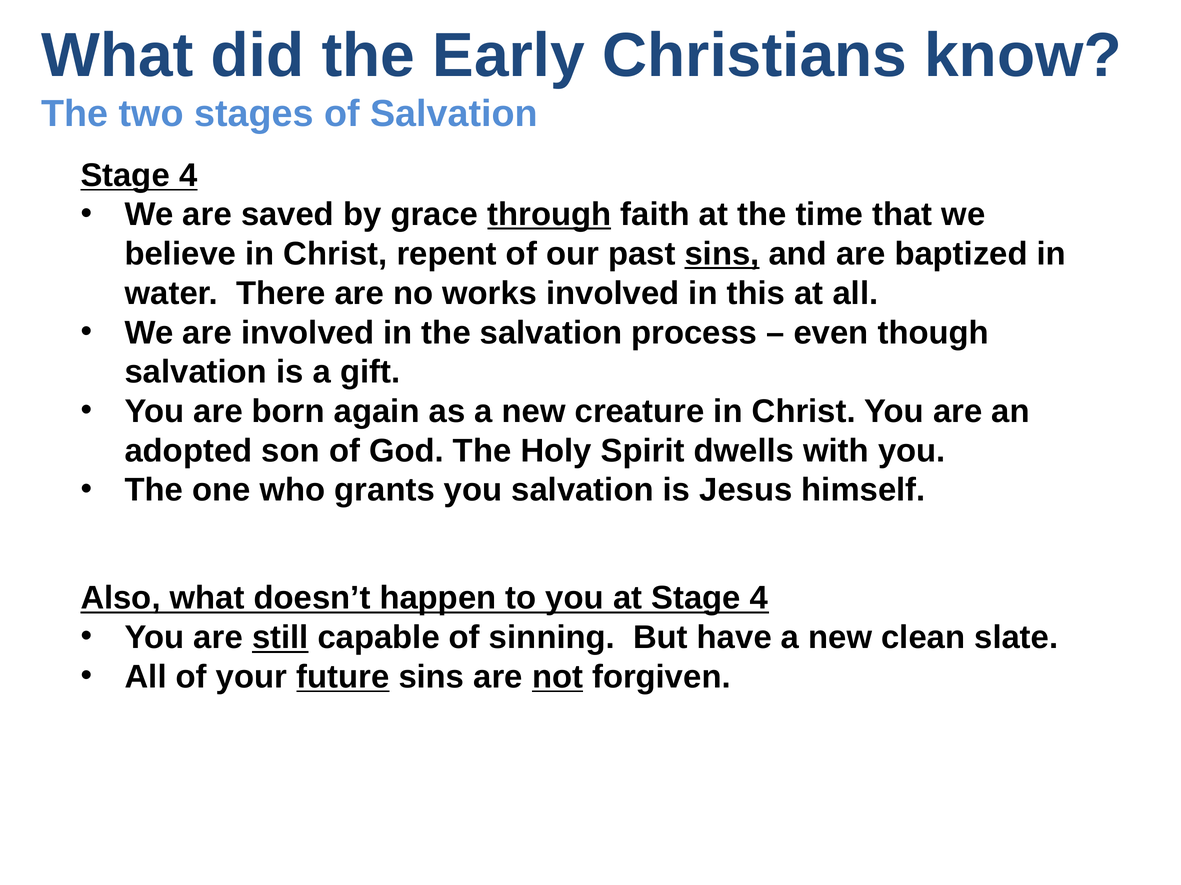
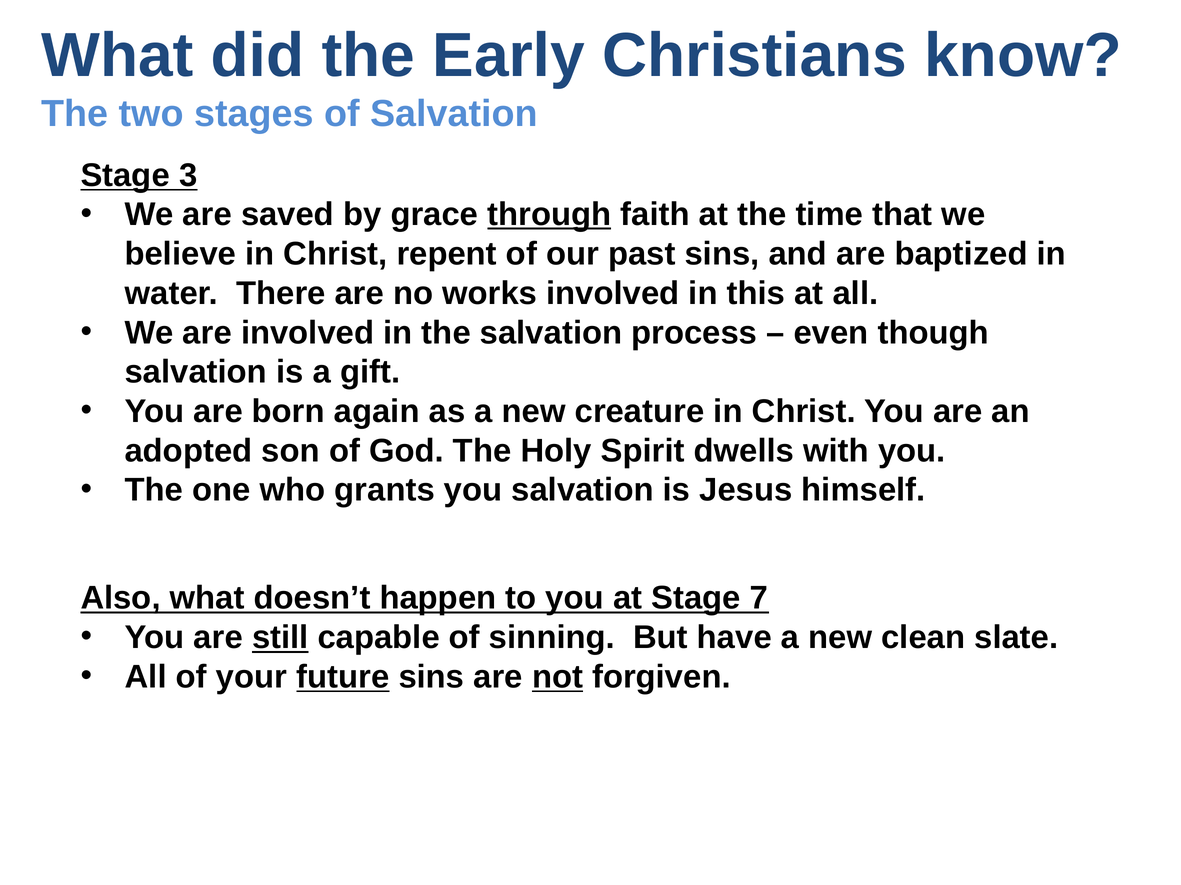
4: 4 -> 3 (188, 175)
sins underline: present -> none (722, 254)
at Stage 4: 4 -> 7 (759, 599)
